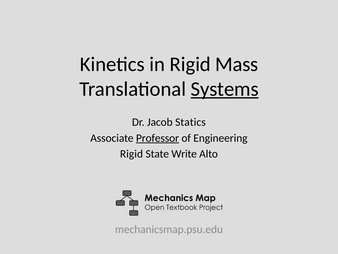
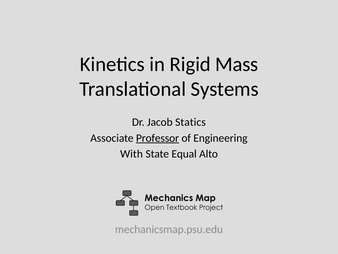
Systems underline: present -> none (225, 89)
Rigid: Rigid -> With (131, 154)
Write: Write -> Equal (184, 154)
